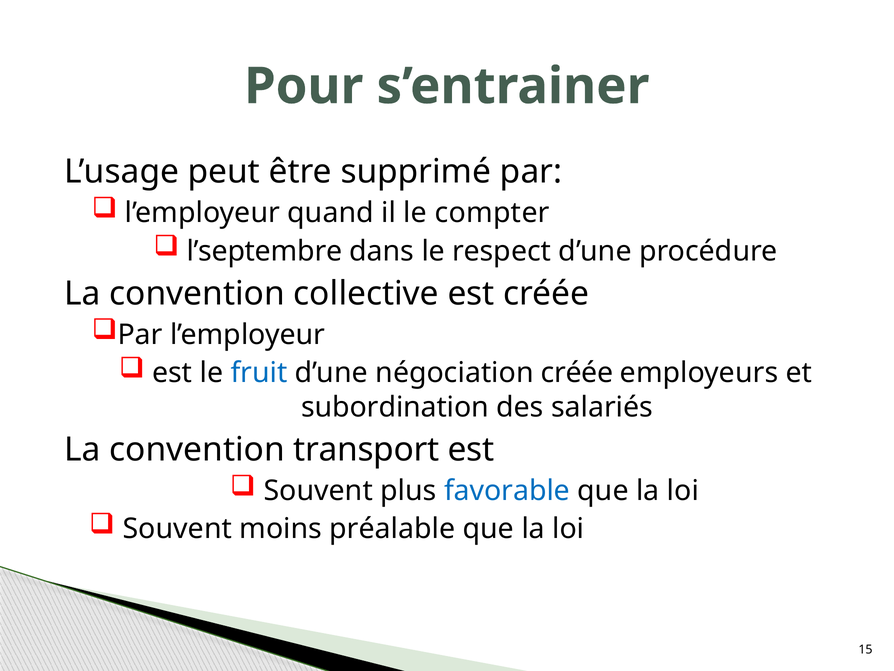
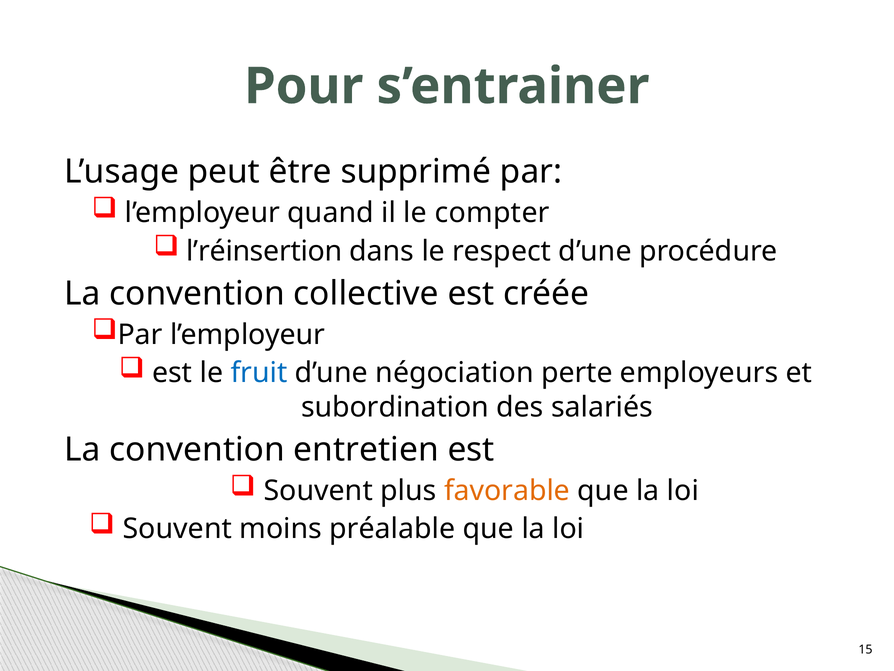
l’septembre: l’septembre -> l’réinsertion (264, 251)
négociation créée: créée -> perte (577, 373)
transport: transport -> entretien (366, 449)
favorable colour: blue -> orange (507, 490)
